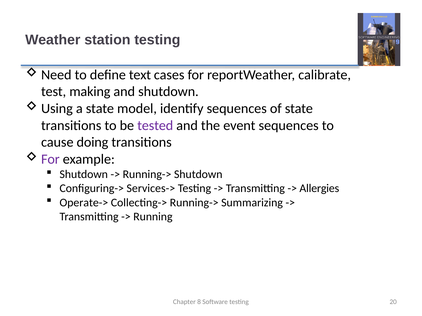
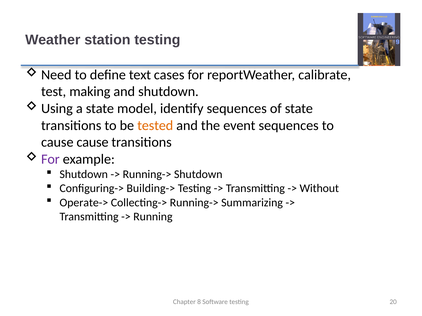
tested colour: purple -> orange (155, 126)
cause doing: doing -> cause (93, 142)
Services->: Services-> -> Building-> (151, 189)
Allergies: Allergies -> Without (319, 189)
